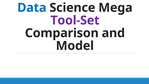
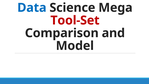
Tool-Set colour: purple -> red (75, 20)
